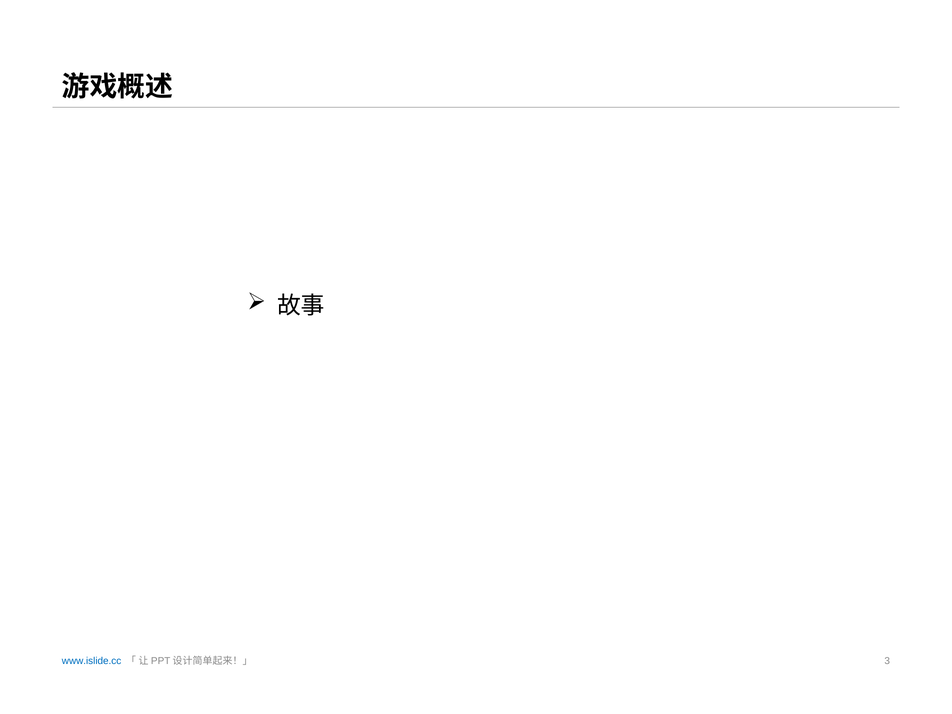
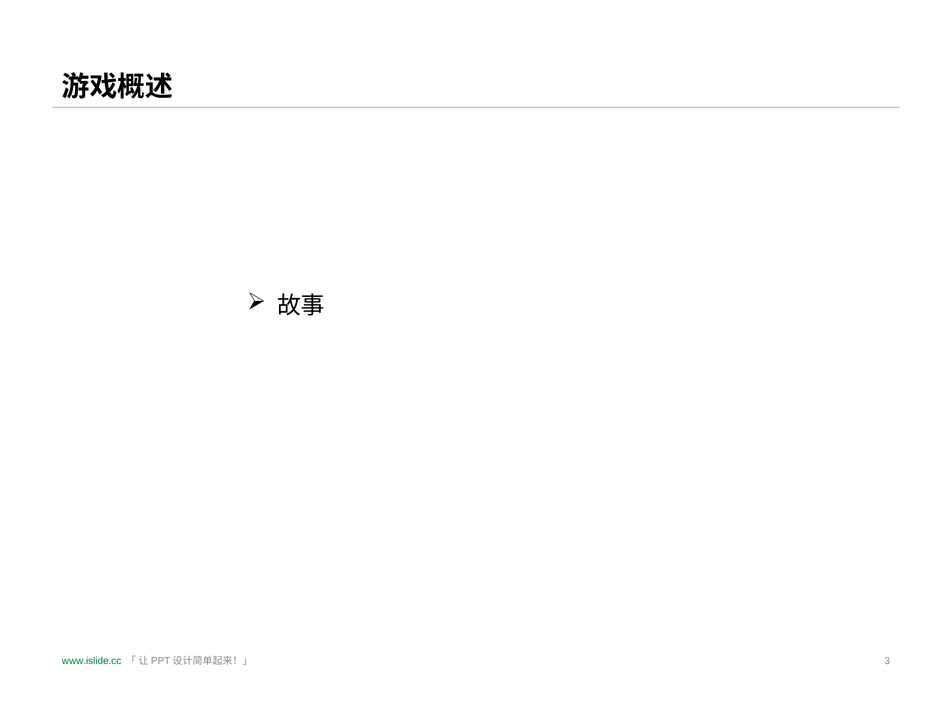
www.islide.cc colour: blue -> green (92, 661)
